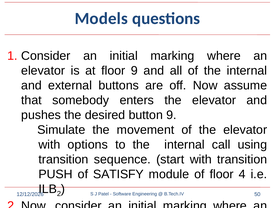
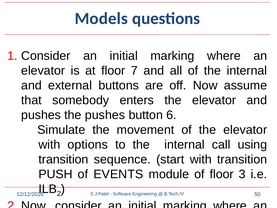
floor 9: 9 -> 7 (134, 71)
the desired: desired -> pushes (105, 115)
button 9: 9 -> 6 (171, 115)
SATISFY: SATISFY -> EVENTS (118, 174)
of floor 4: 4 -> 3 (242, 174)
